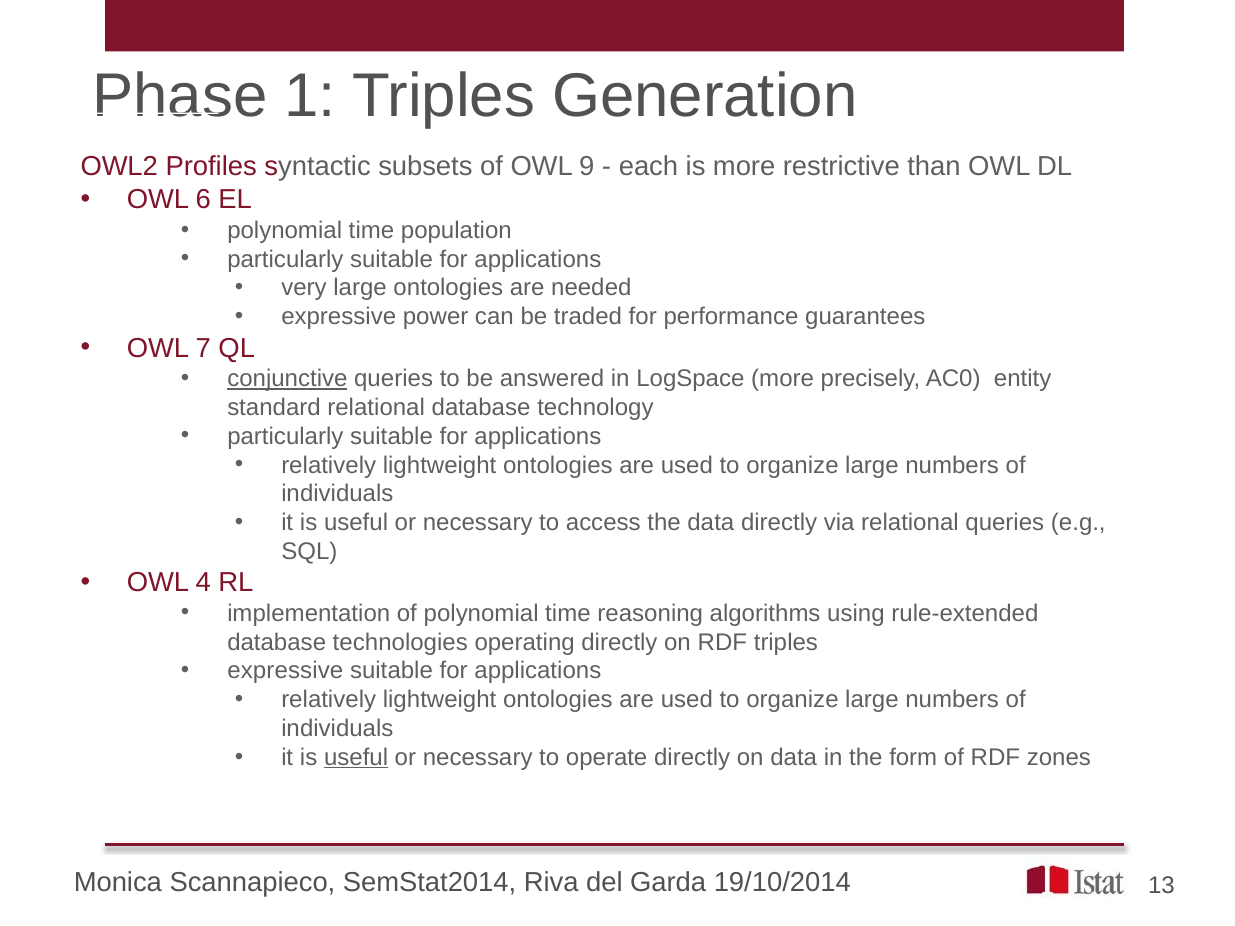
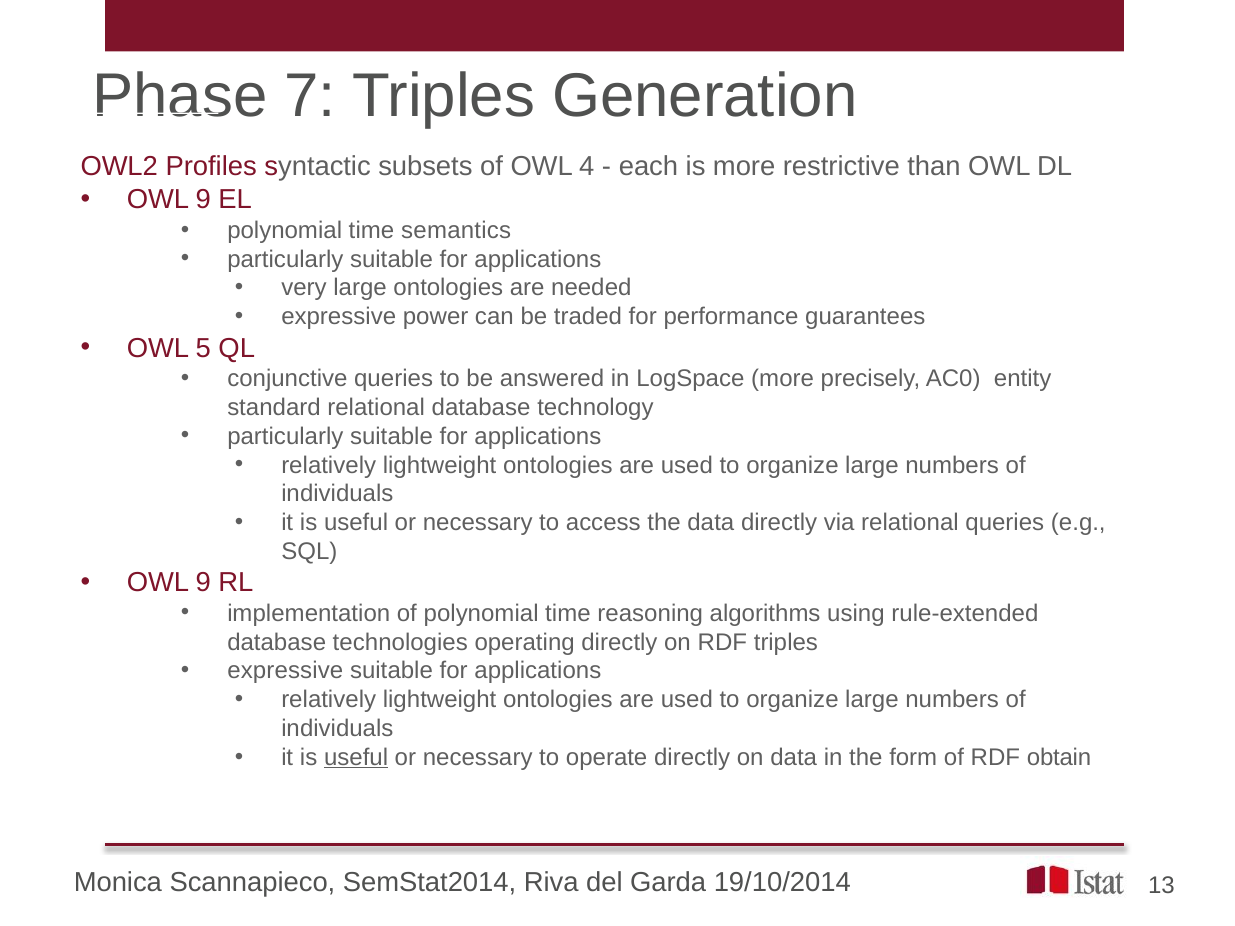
1: 1 -> 7 (310, 96)
9: 9 -> 4 (587, 167)
6: 6 -> 9 (203, 200)
population: population -> semantics (456, 230)
7: 7 -> 5 (203, 348)
conjunctive underline: present -> none (287, 379)
4: 4 -> 9 (203, 583)
zones: zones -> obtain (1059, 758)
